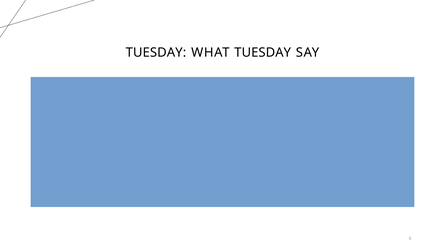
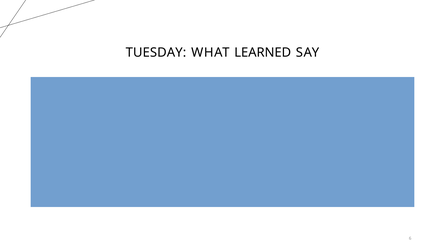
WHAT TUESDAY: TUESDAY -> LEARNED (263, 53)
